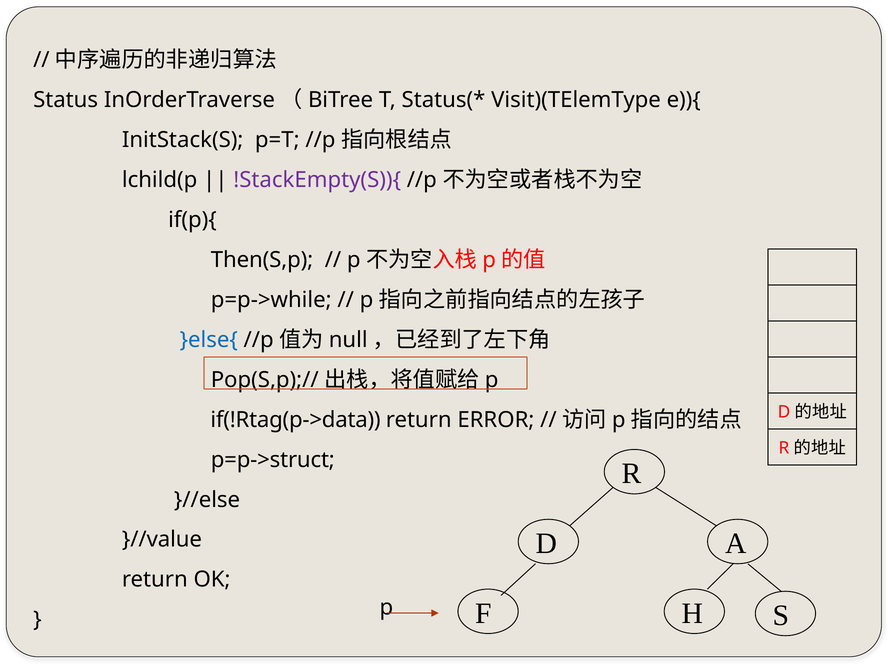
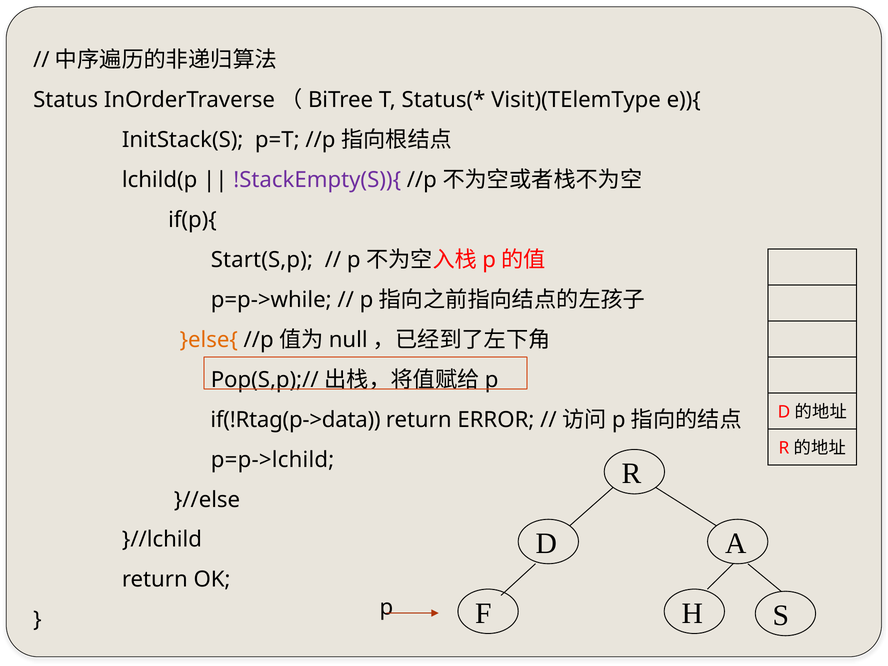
Then(S,p: Then(S,p -> Start(S,p (262, 260)
}else{ colour: blue -> orange (209, 340)
p=p->struct: p=p->struct -> p=p->lchild (273, 460)
}//value: }//value -> }//lchild (162, 540)
